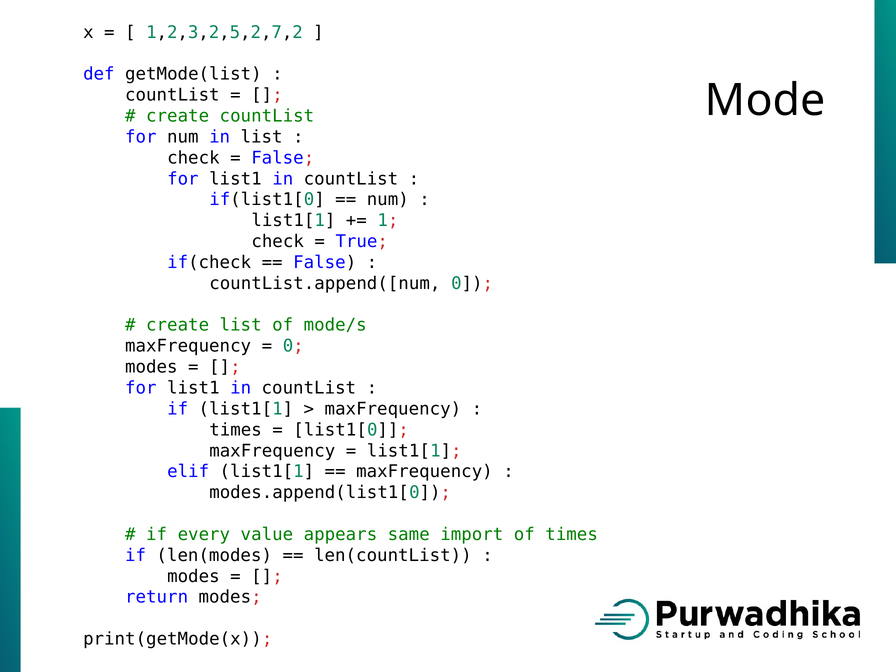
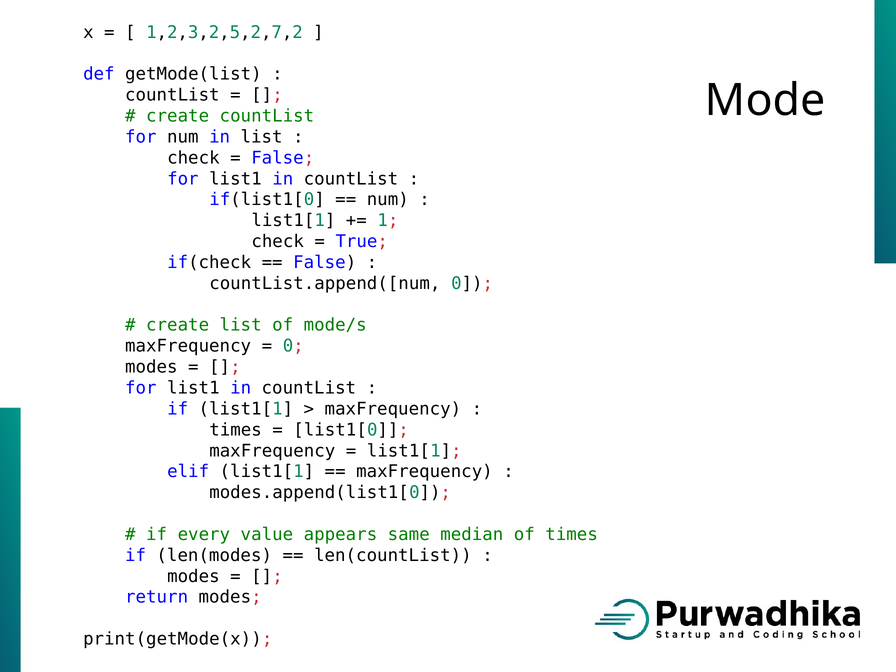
import: import -> median (472, 534)
